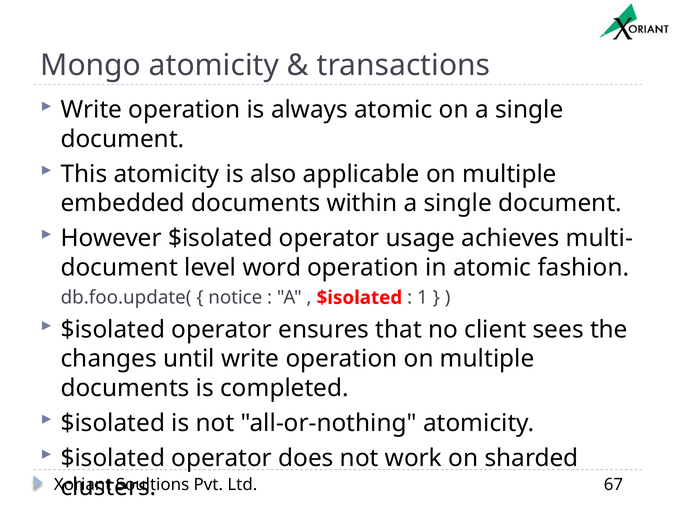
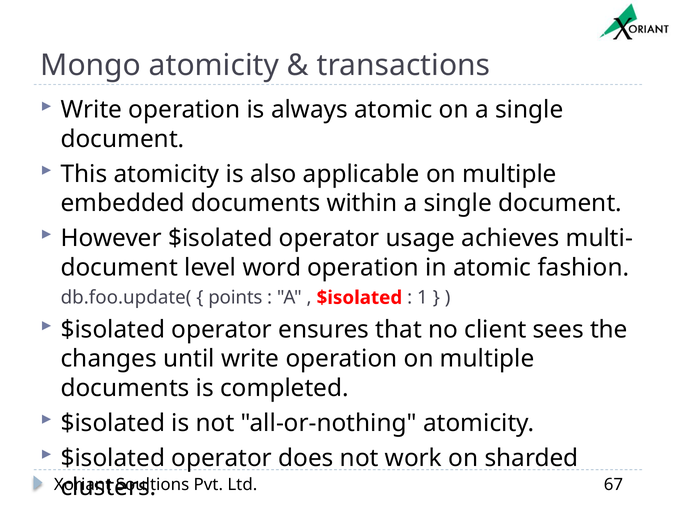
notice: notice -> points (235, 298)
